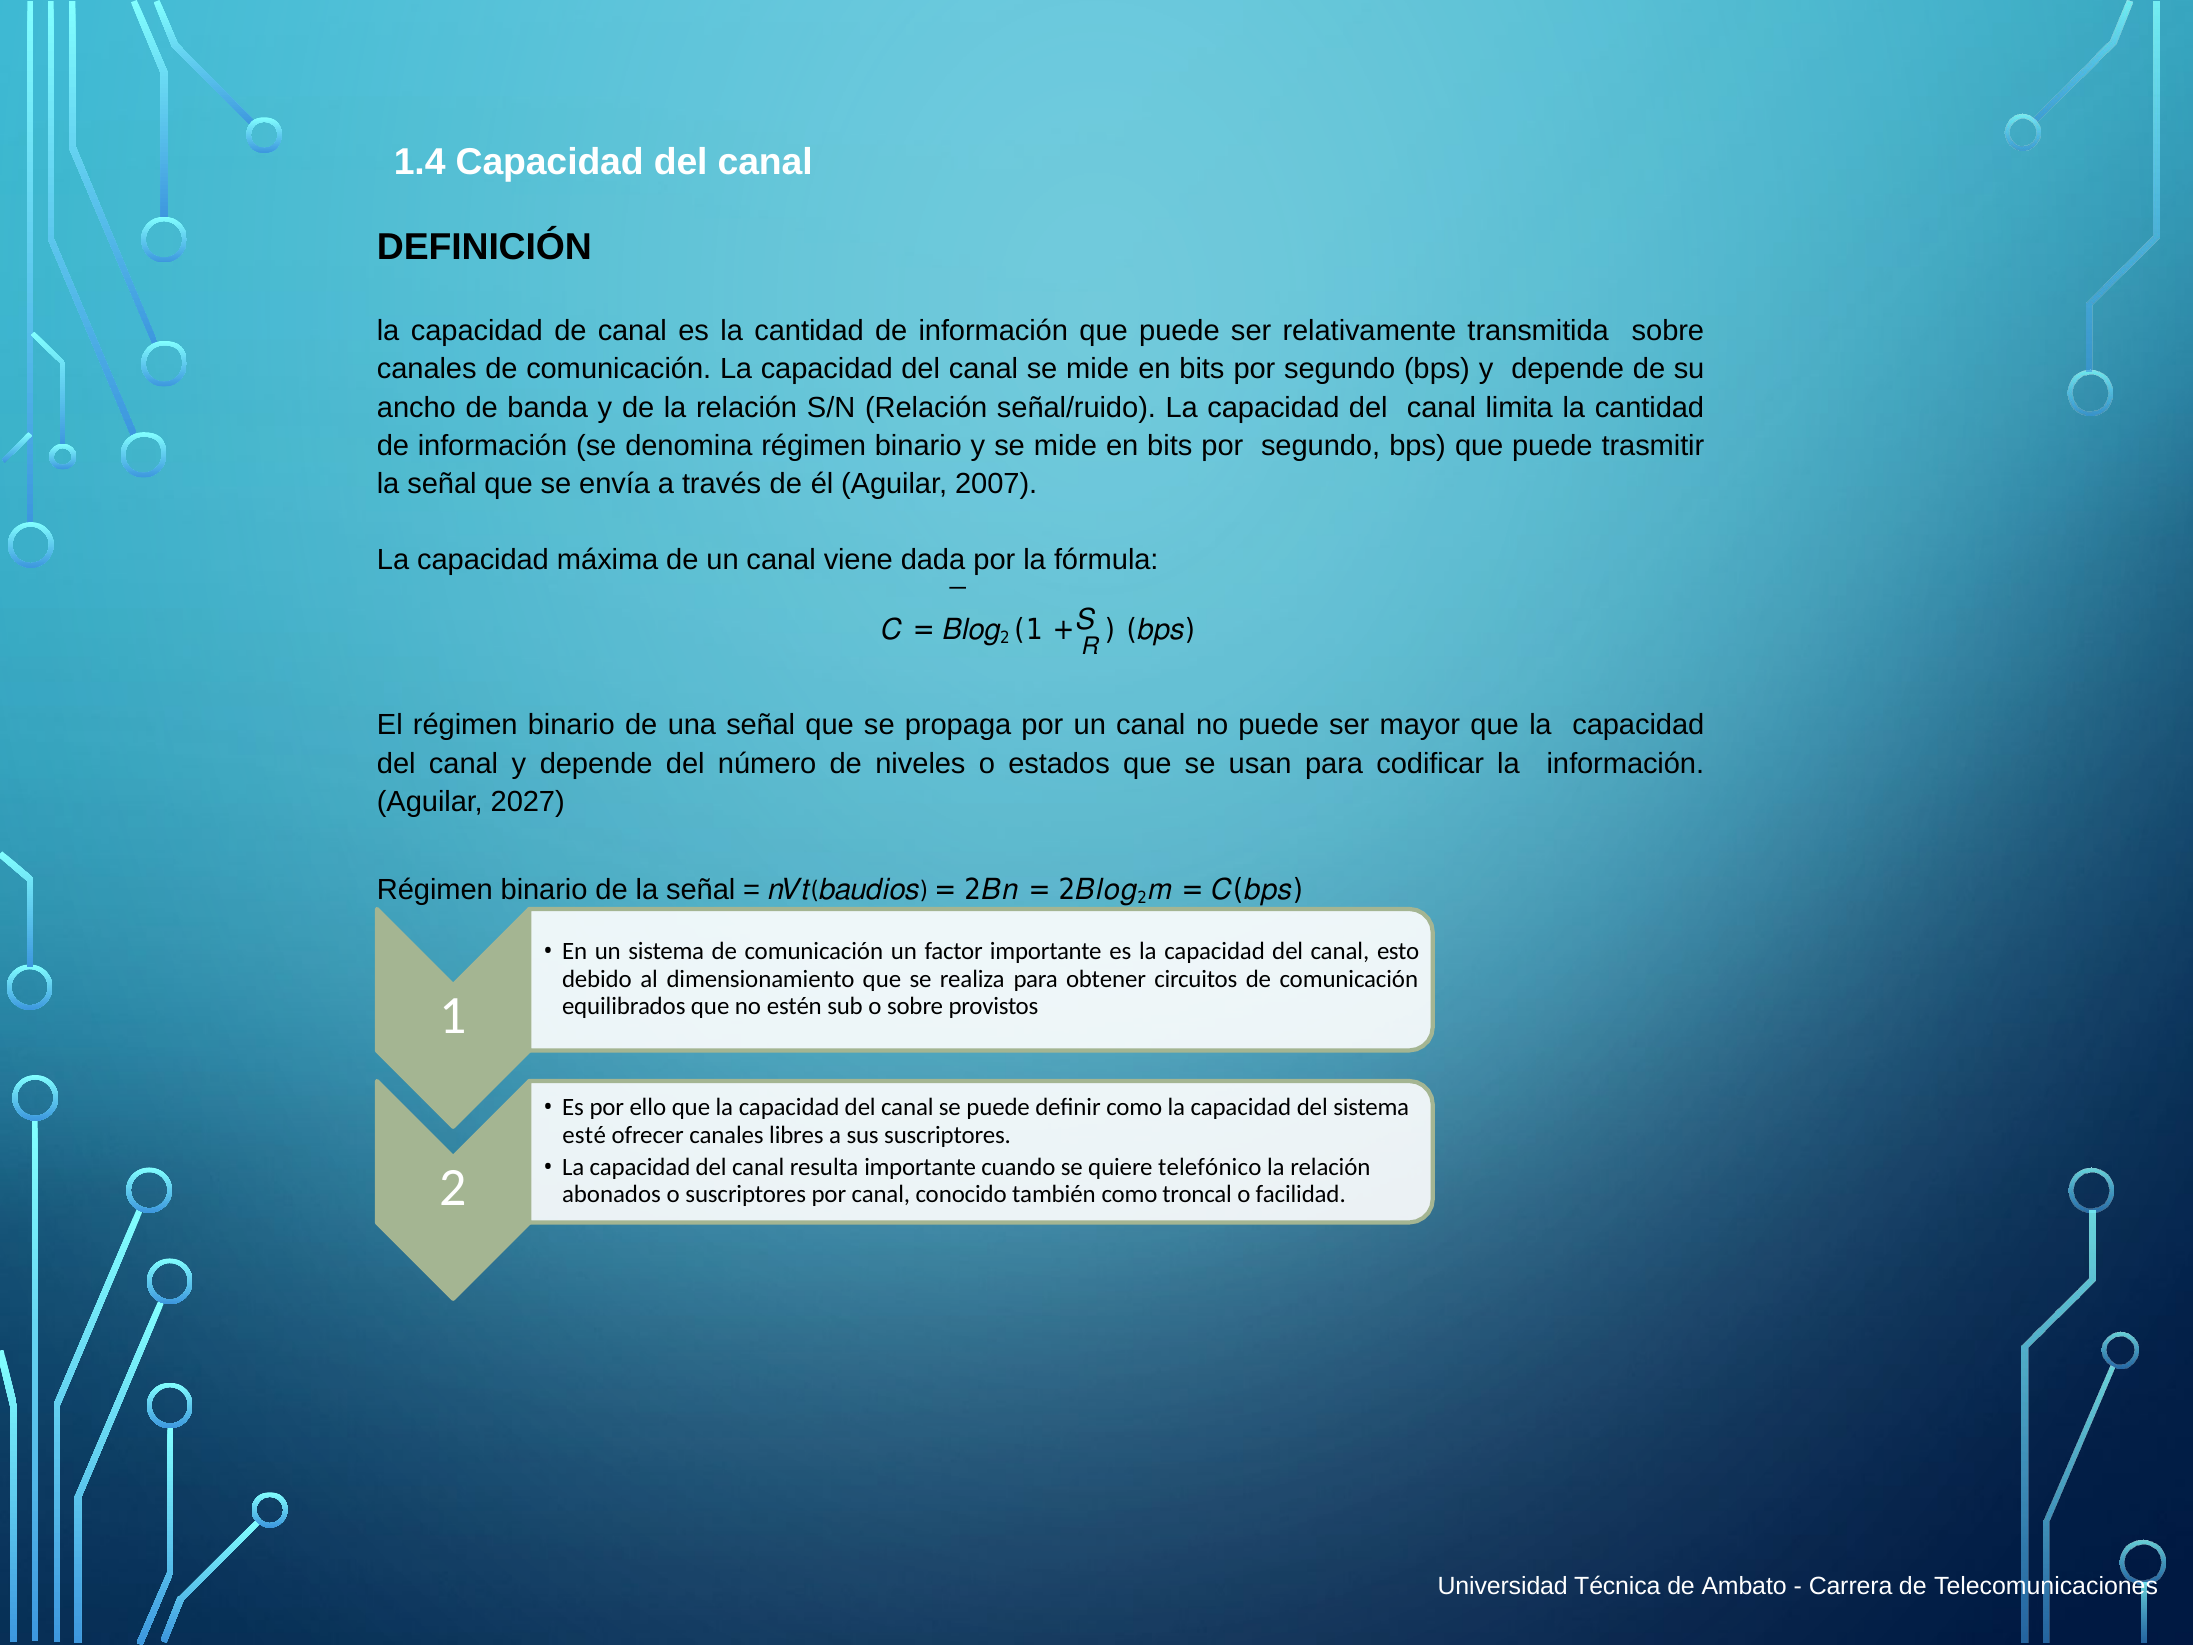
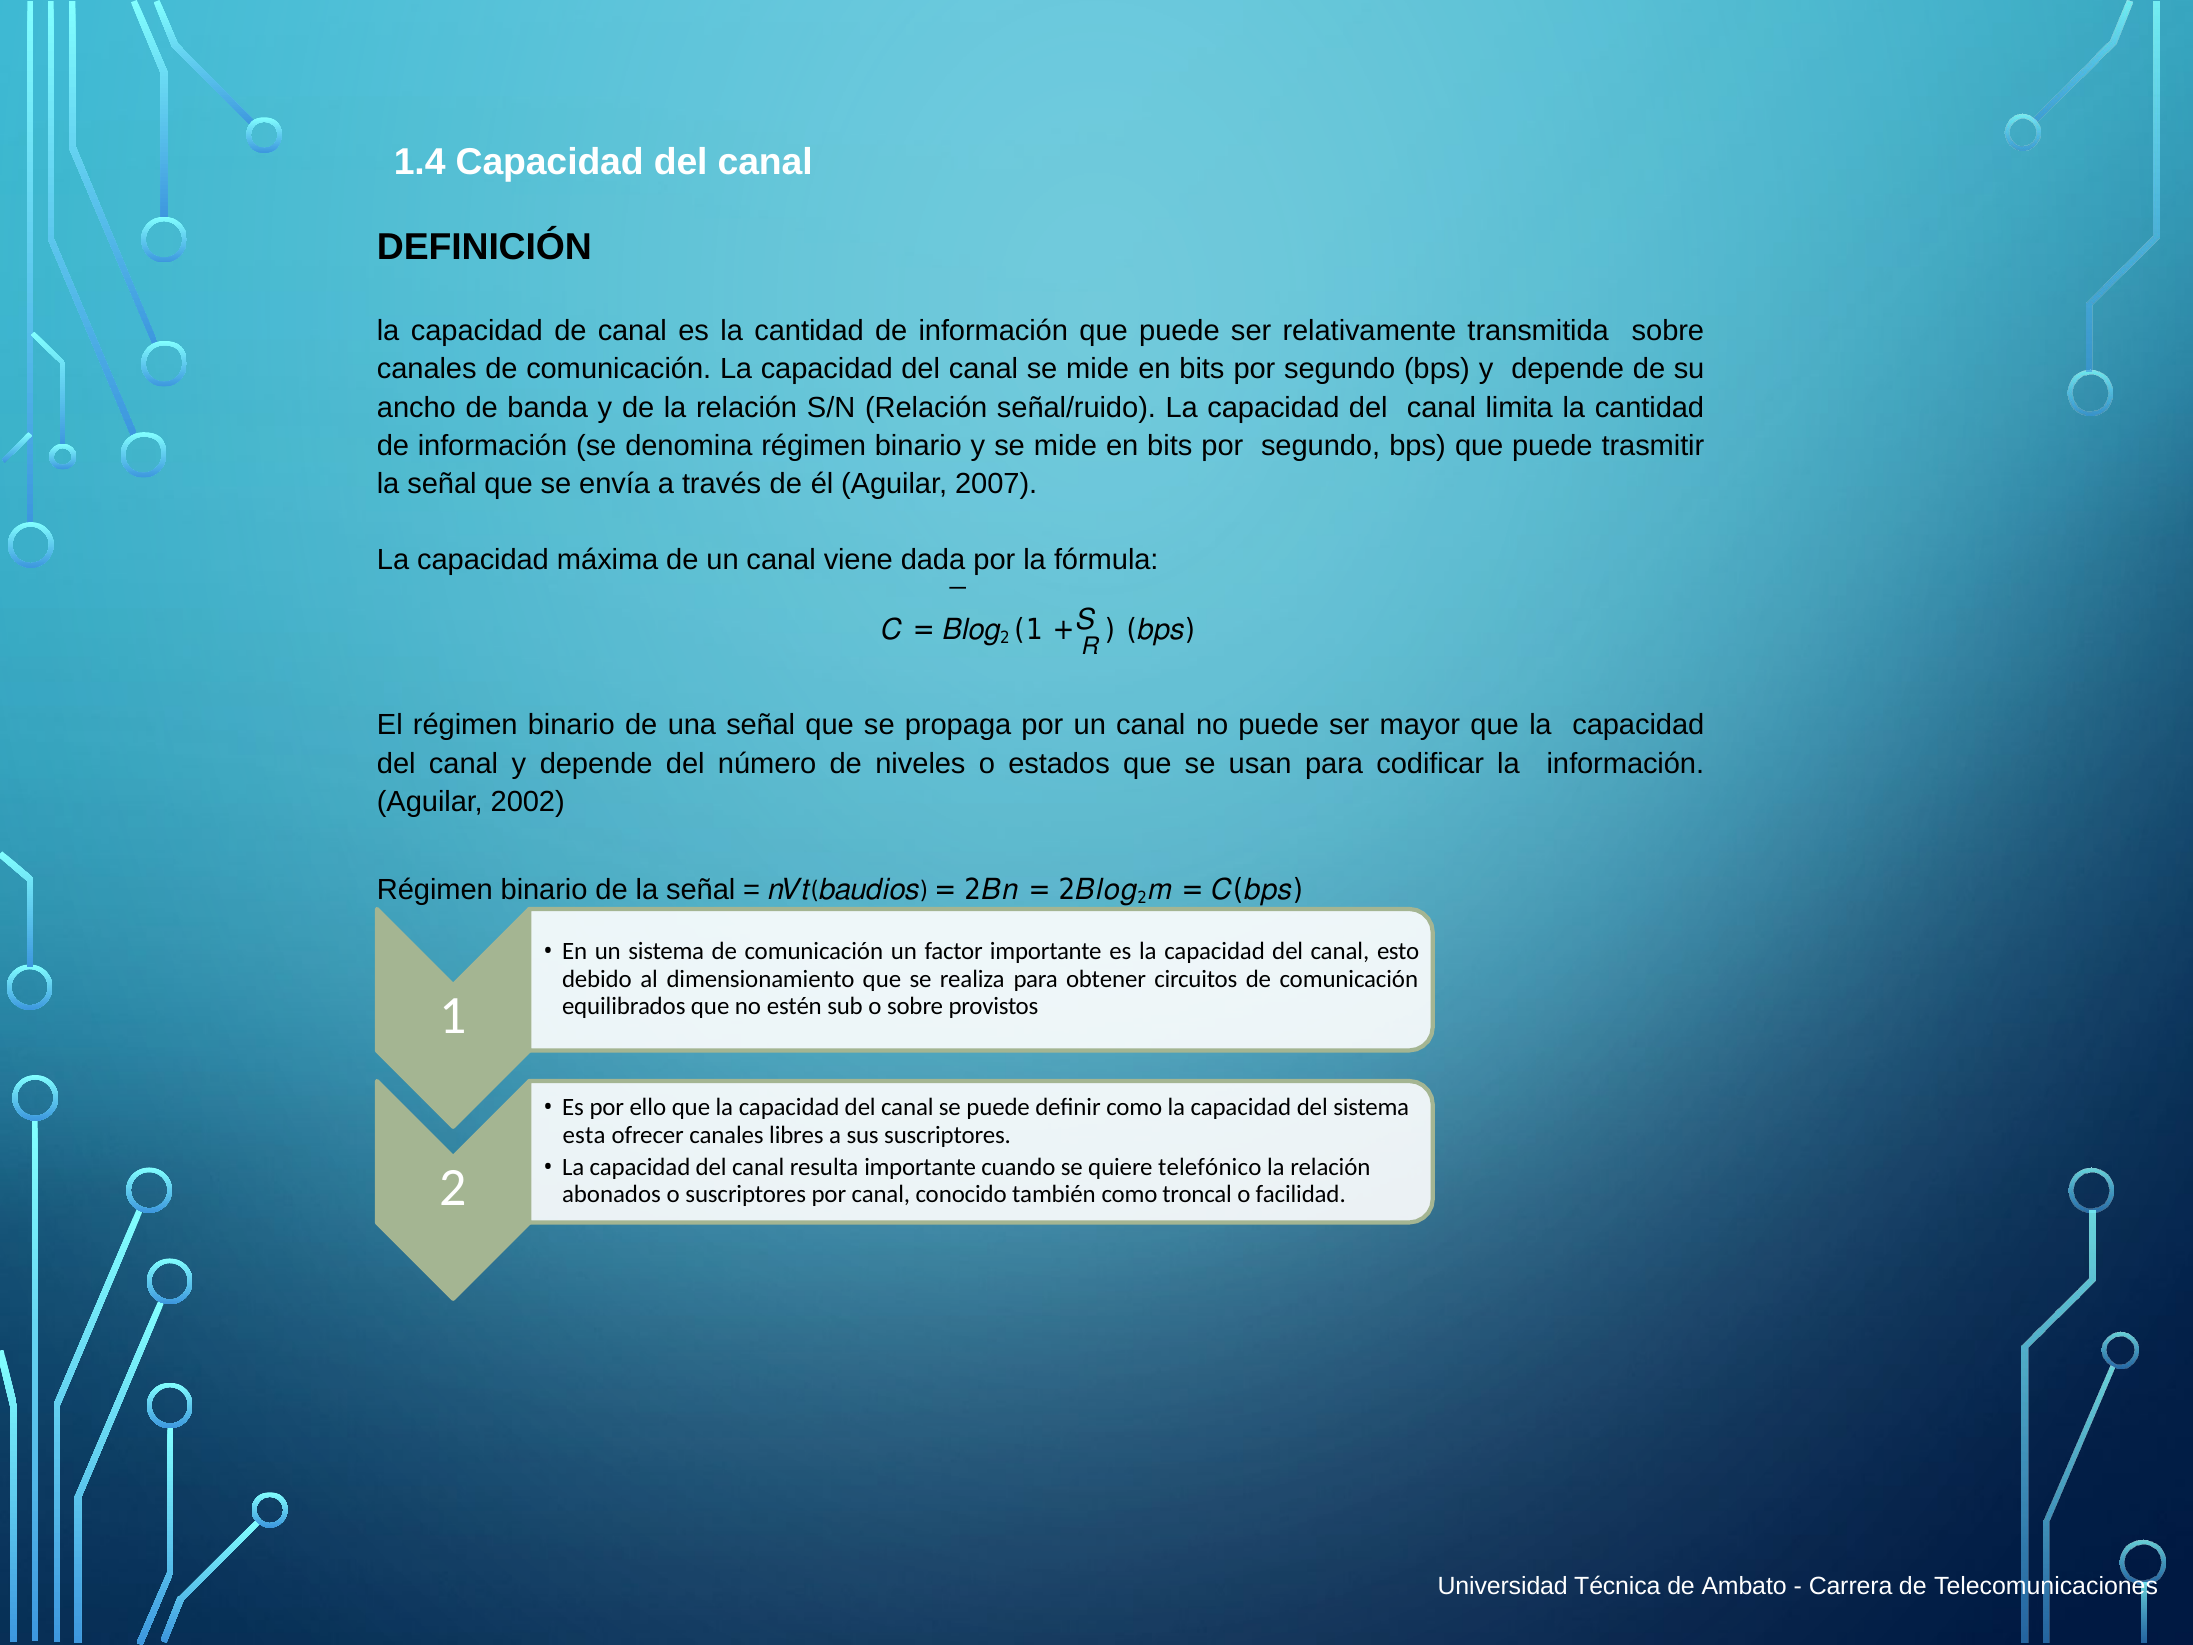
2027: 2027 -> 2002 (528, 802)
esté: esté -> esta (584, 1135)
